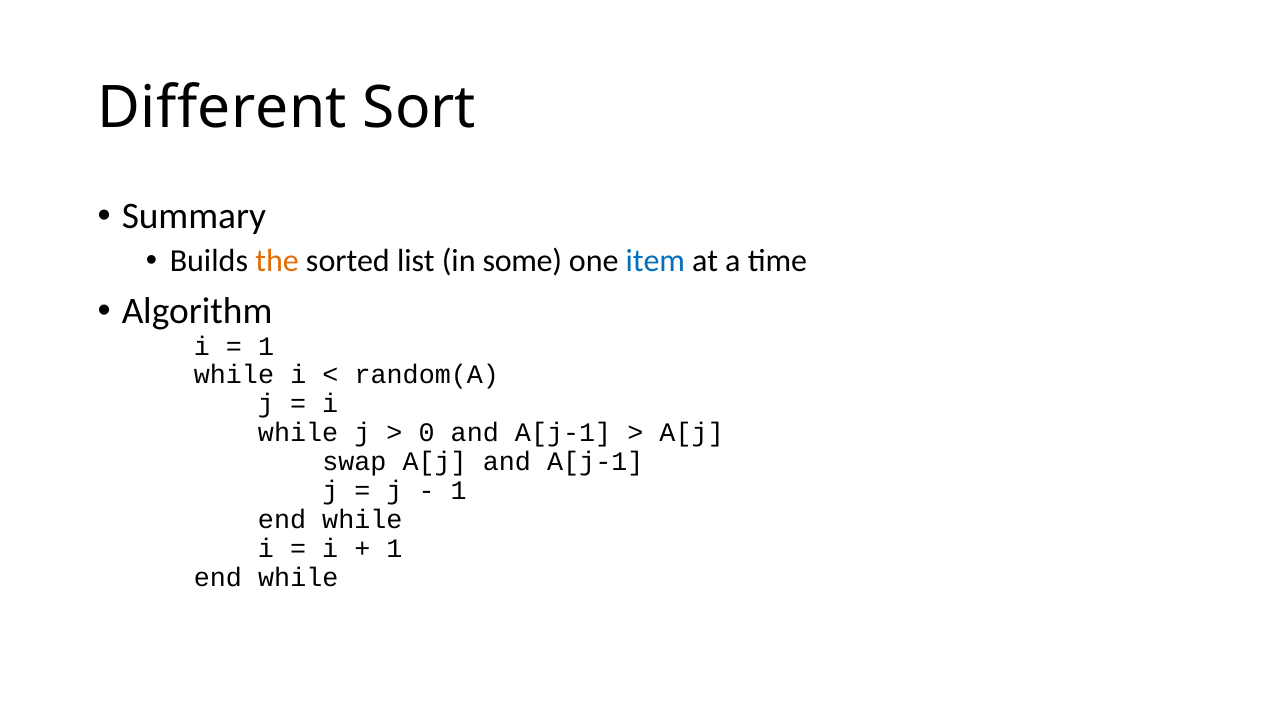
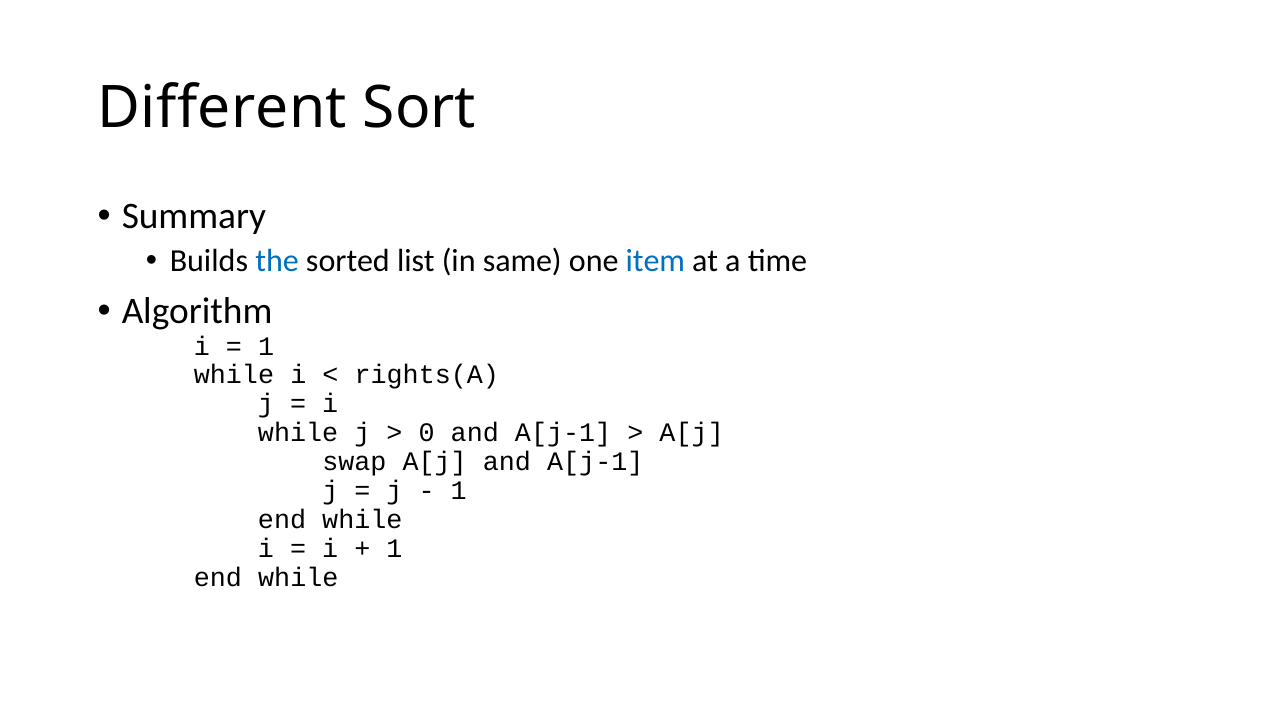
the colour: orange -> blue (277, 261)
some: some -> same (522, 261)
random(A: random(A -> rights(A (427, 375)
